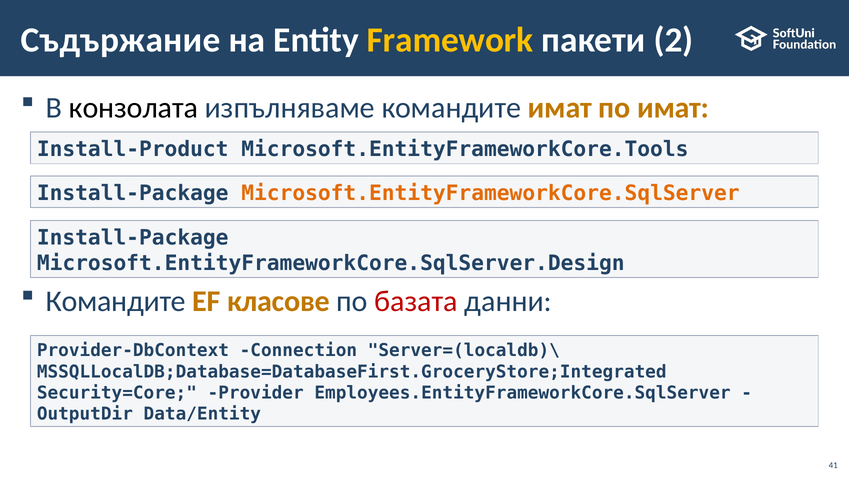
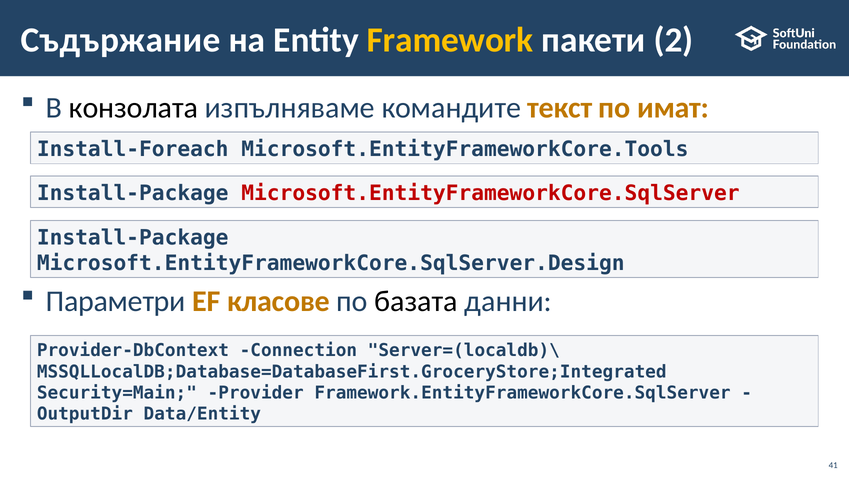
командите имат: имат -> текст (560, 108)
Install-Product: Install-Product -> Install-Foreach (133, 150)
Microsoft.EntityFrameworkCore.SqlServer colour: orange -> red (490, 193)
Командите: Командите -> Параметри (116, 302)
базата colour: red -> black (416, 302)
Security=Core: Security=Core -> Security=Main (117, 393)
Employees.EntityFrameworkCore.SqlServer: Employees.EntityFrameworkCore.SqlServer -> Framework.EntityFrameworkCore.SqlServer (523, 393)
